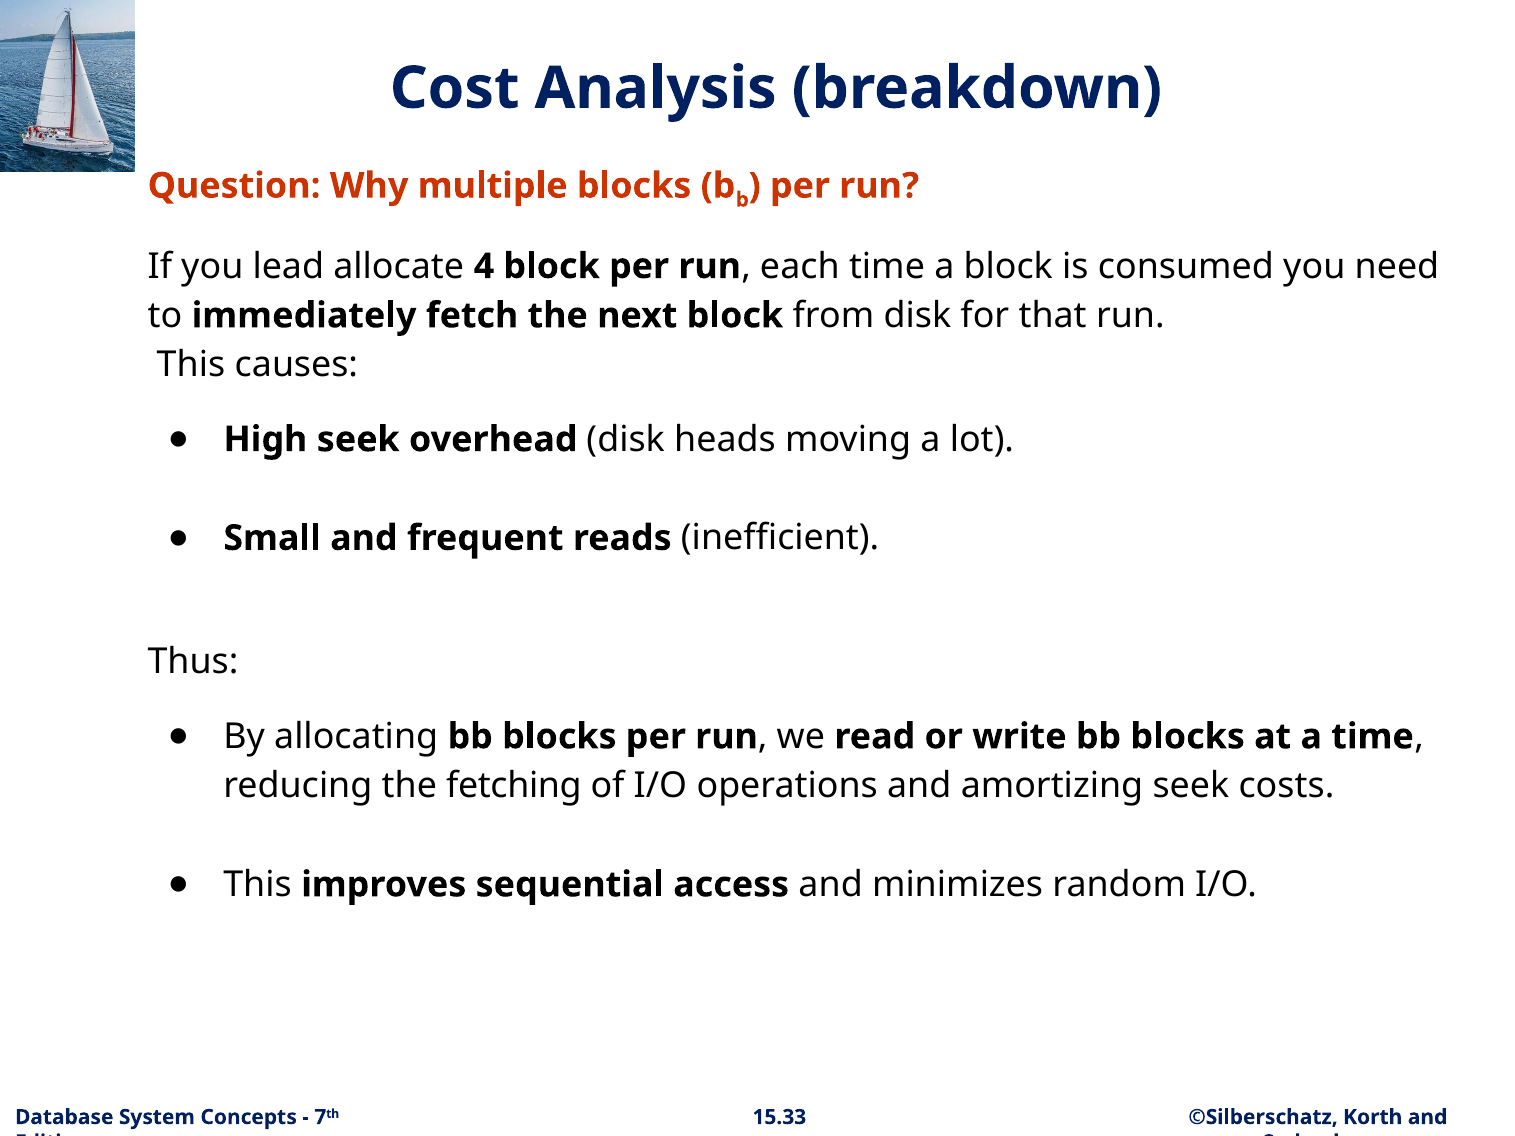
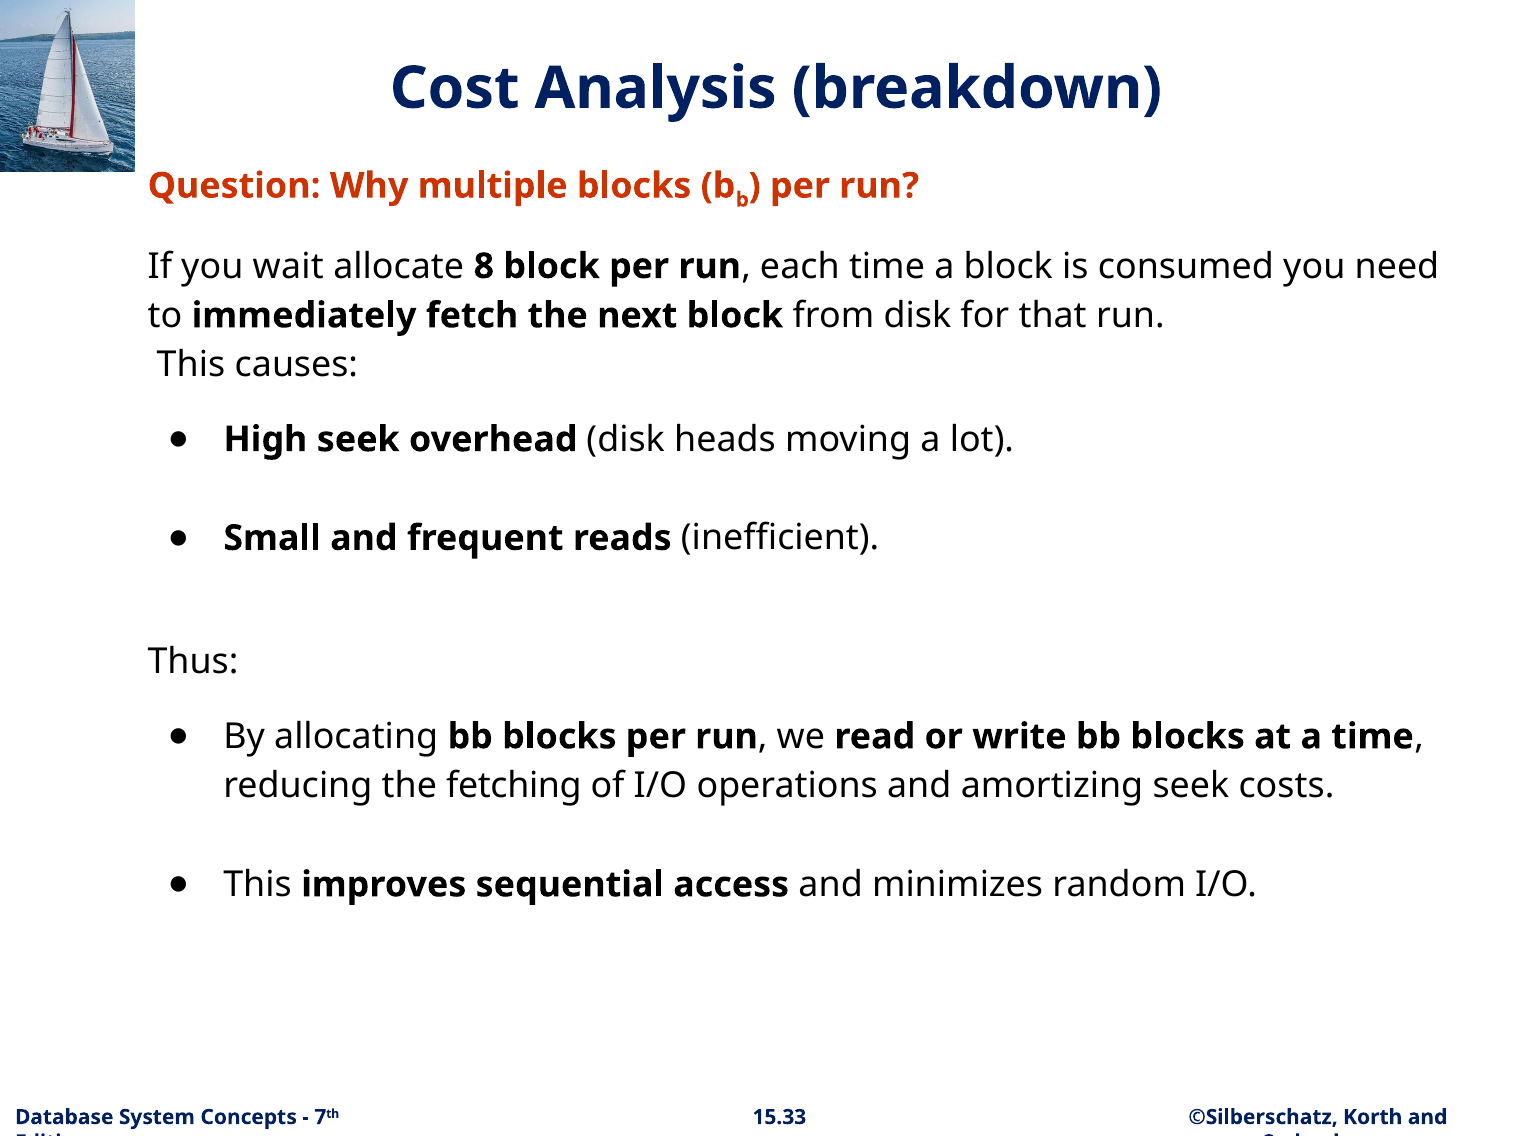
lead: lead -> wait (288, 266)
4: 4 -> 8 (484, 266)
